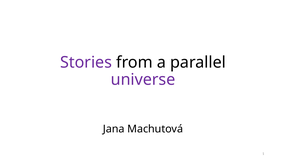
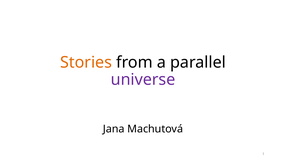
Stories colour: purple -> orange (86, 62)
